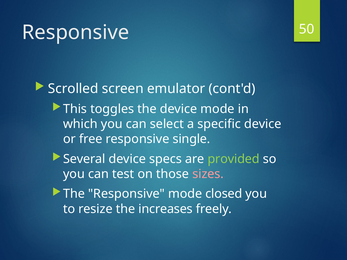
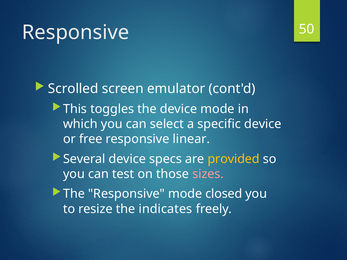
single: single -> linear (191, 139)
provided colour: light green -> yellow (234, 159)
increases: increases -> indicates (165, 209)
